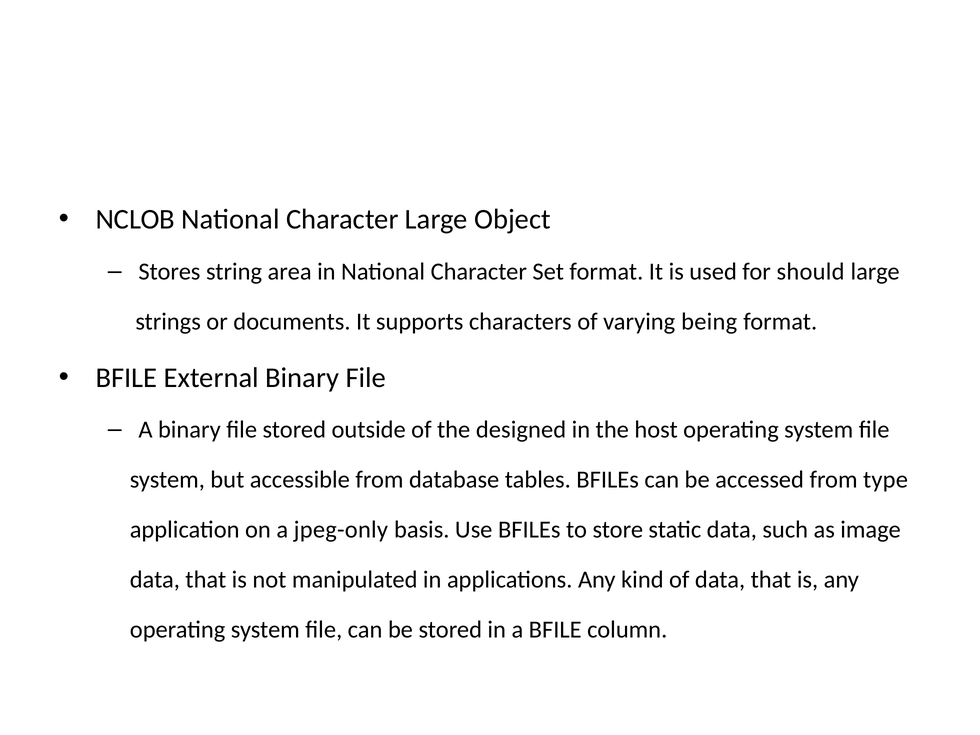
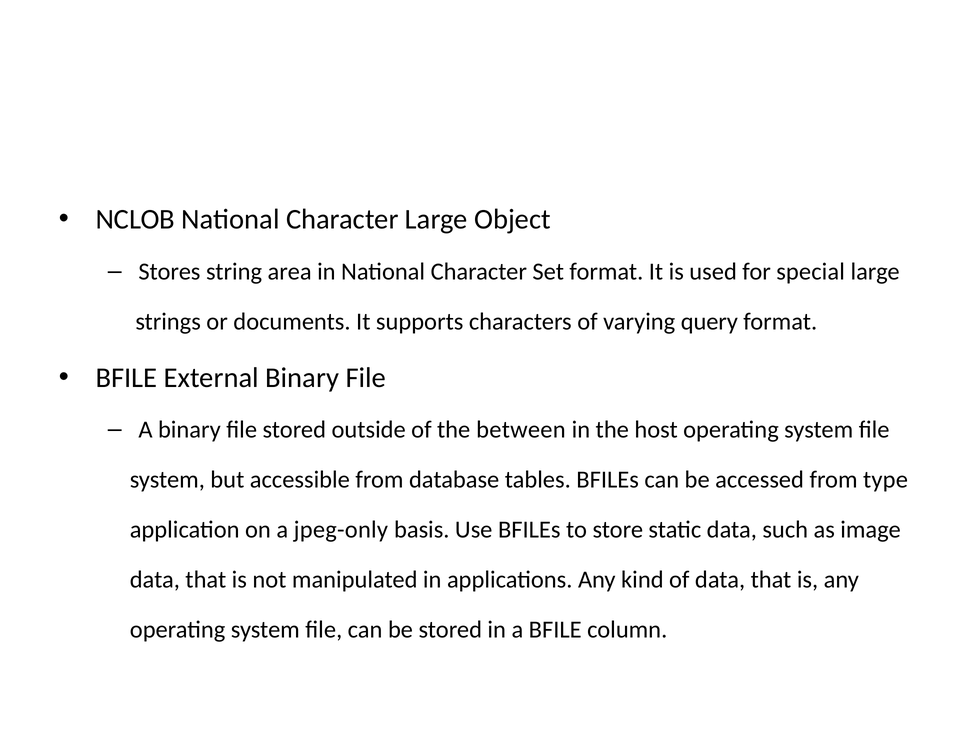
should: should -> special (811, 272)
being: being -> query (709, 322)
designed: designed -> between (521, 430)
